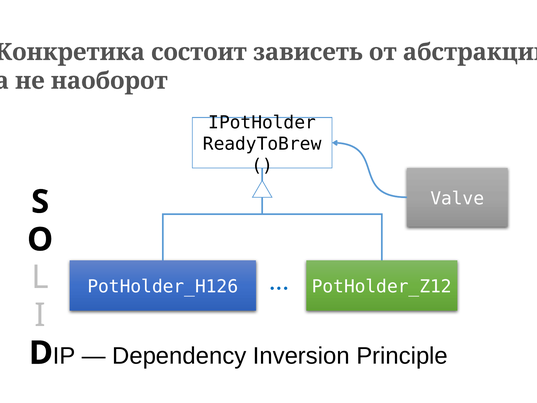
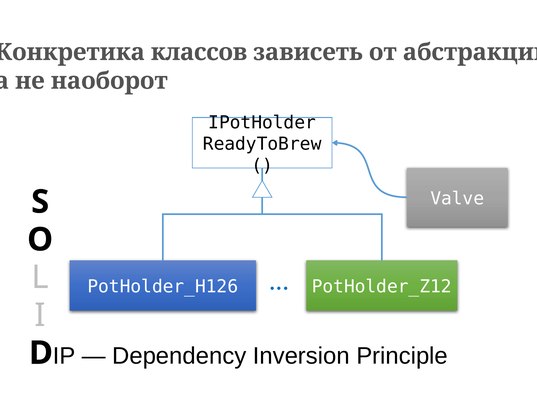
состоит: состоит -> классов (199, 52)
